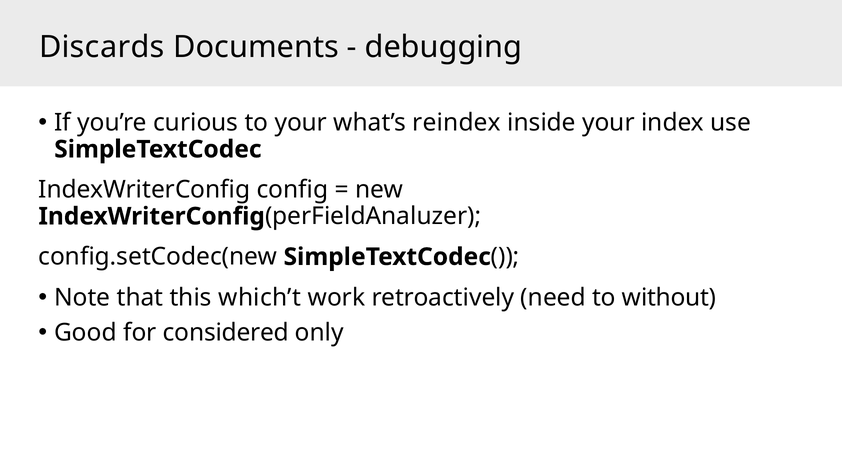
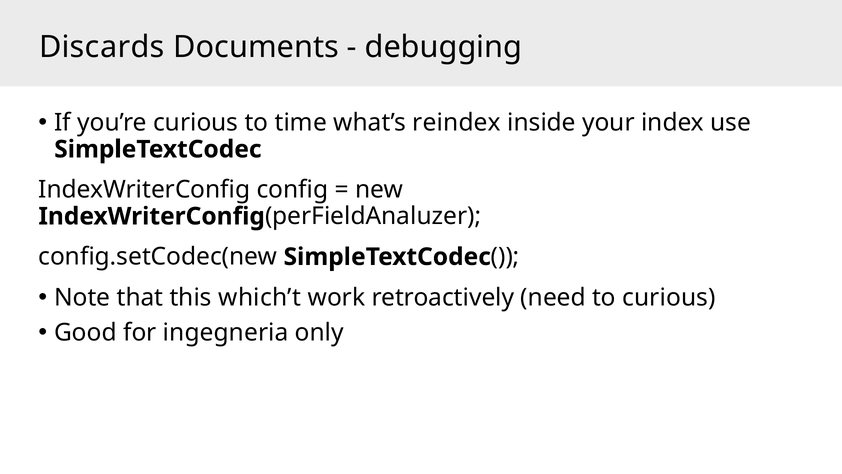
to your: your -> time (301, 123)
to without: without -> curious (669, 297)
considered: considered -> ingegneria (226, 332)
